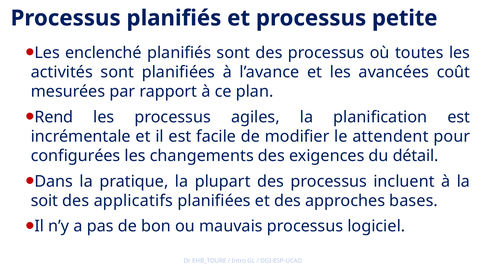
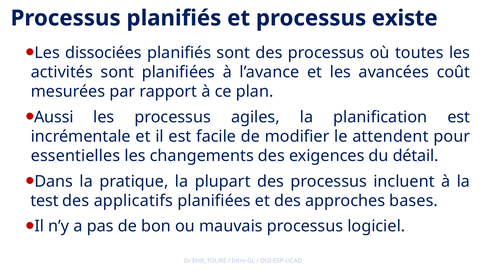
petite: petite -> existe (405, 18)
enclenché: enclenché -> dissociées (103, 53)
Rend: Rend -> Aussi (54, 117)
configurées: configurées -> essentielles (76, 156)
soit: soit -> test (45, 201)
